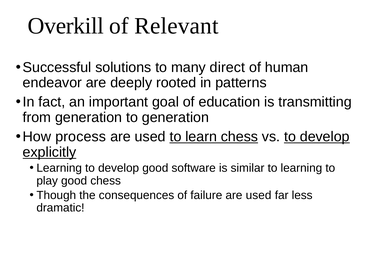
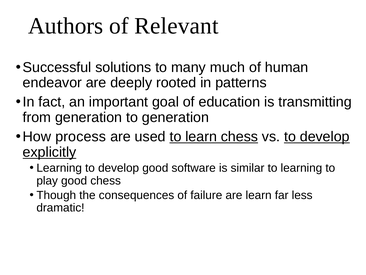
Overkill: Overkill -> Authors (66, 26)
direct: direct -> much (227, 67)
failure are used: used -> learn (259, 195)
